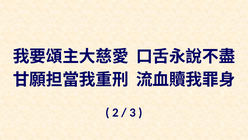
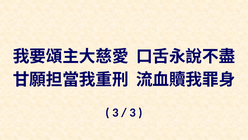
2: 2 -> 3 (115, 112)
